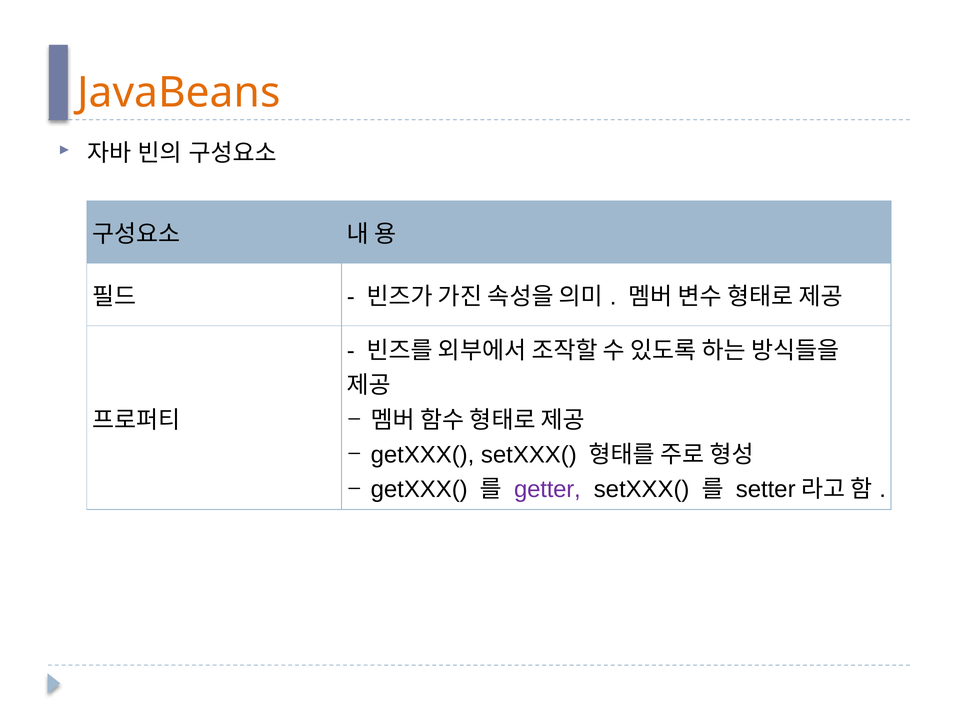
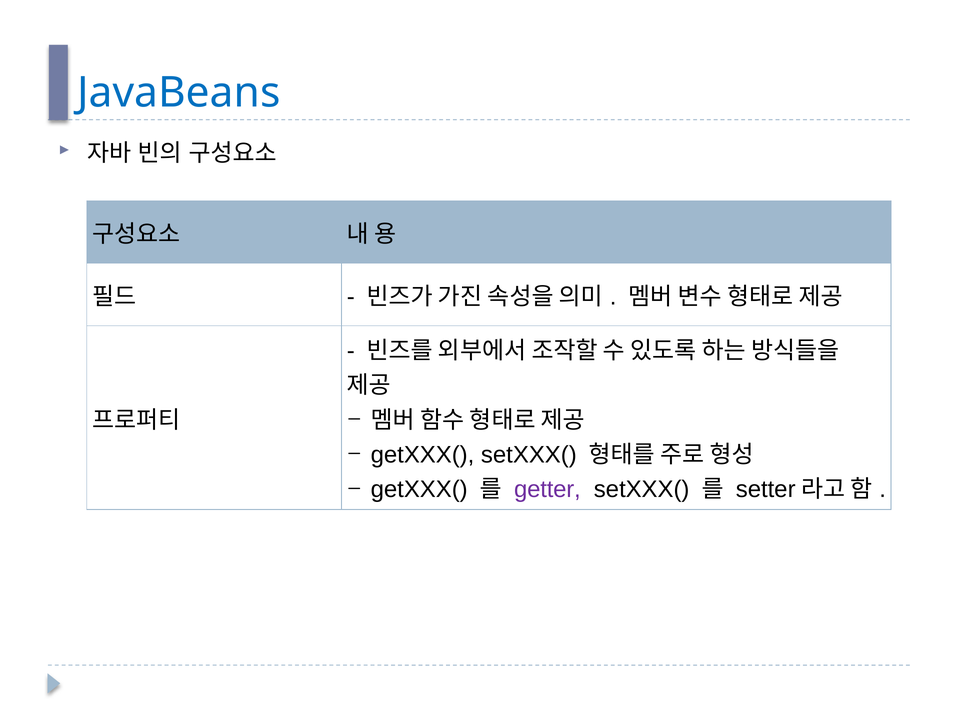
JavaBeans colour: orange -> blue (179, 93)
